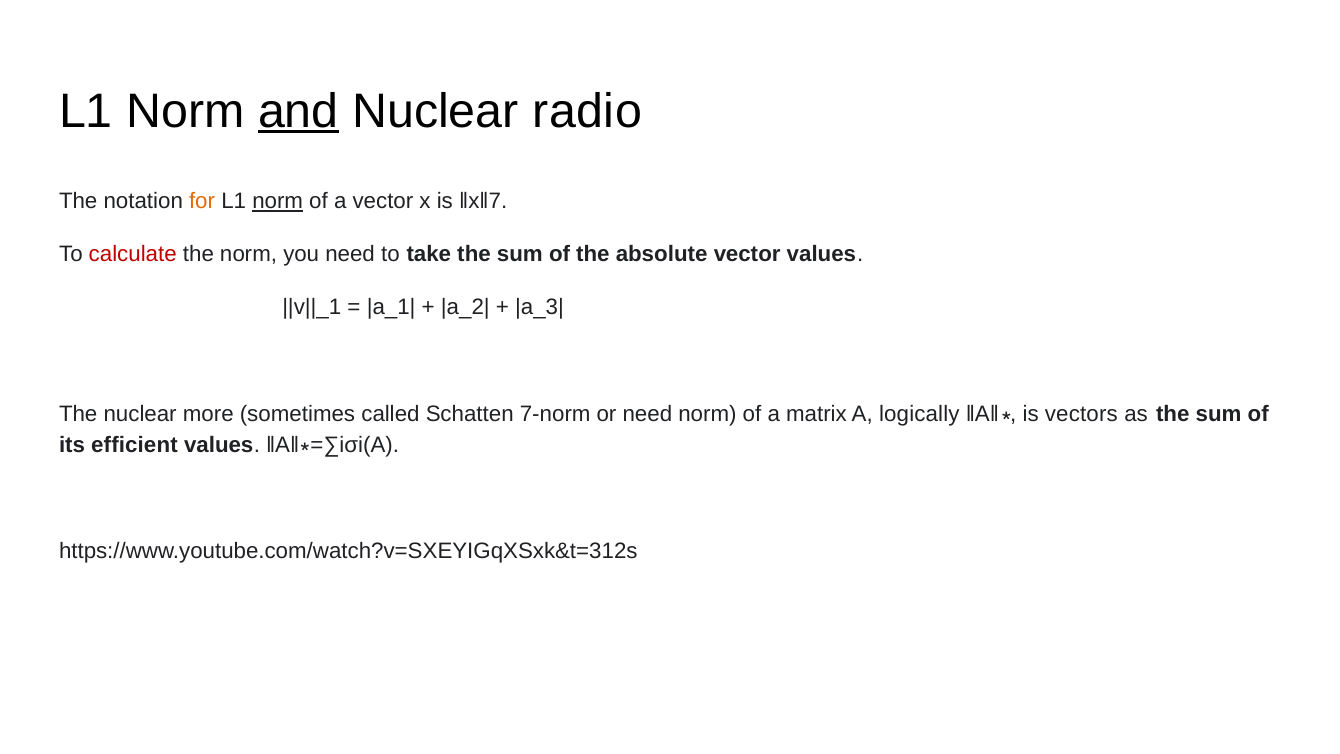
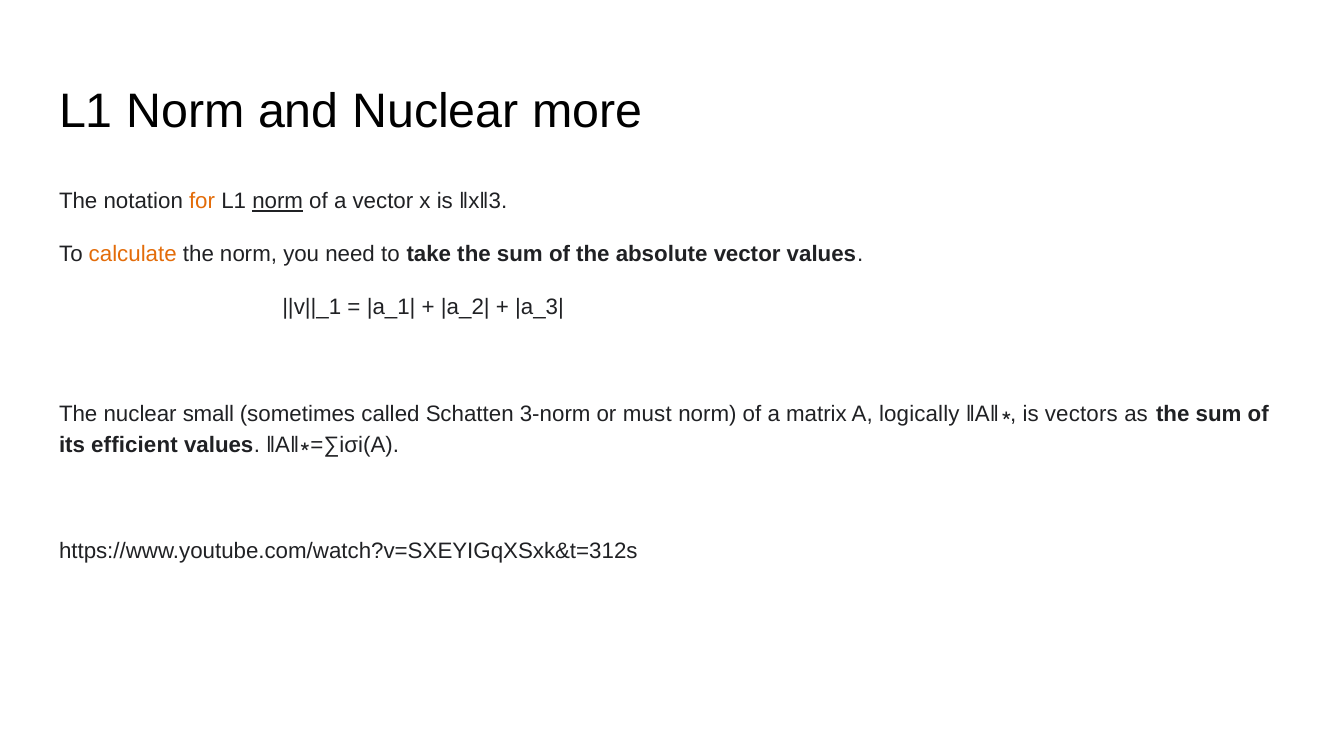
and underline: present -> none (298, 111)
radio: radio -> more (587, 111)
‖x‖7: ‖x‖7 -> ‖x‖3 (483, 201)
calculate colour: red -> orange (133, 254)
more: more -> small (208, 414)
7-norm: 7-norm -> 3-norm (555, 414)
or need: need -> must (647, 414)
